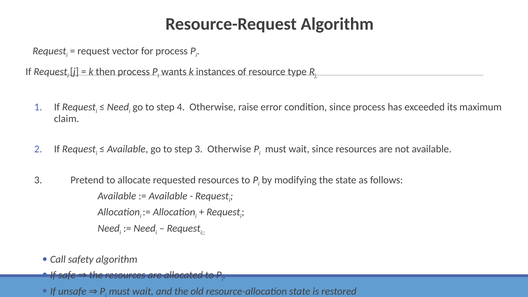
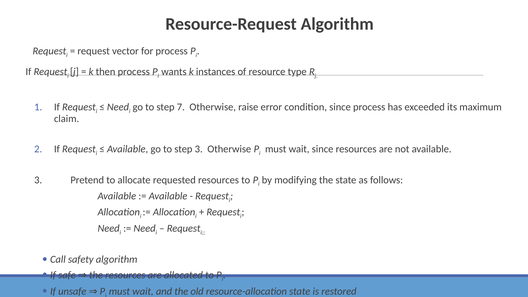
4: 4 -> 7 (181, 107)
